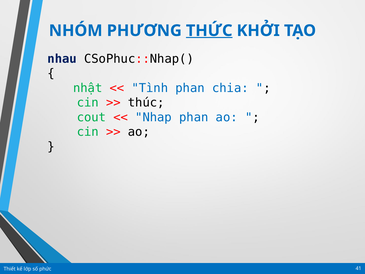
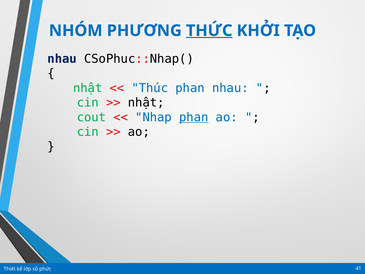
Tình: Tình -> Thúc (150, 88)
phan chia: chia -> nhau (230, 88)
thúc: thúc -> nhật (146, 103)
phan underline: none -> present (194, 117)
